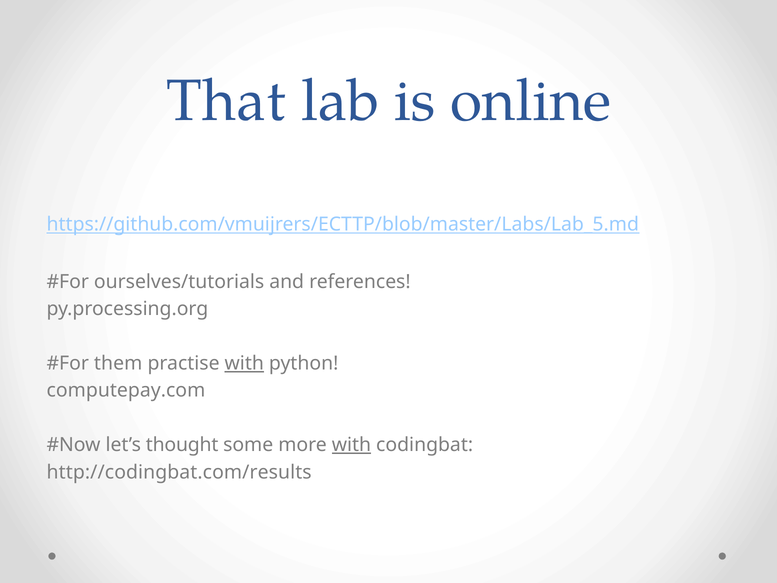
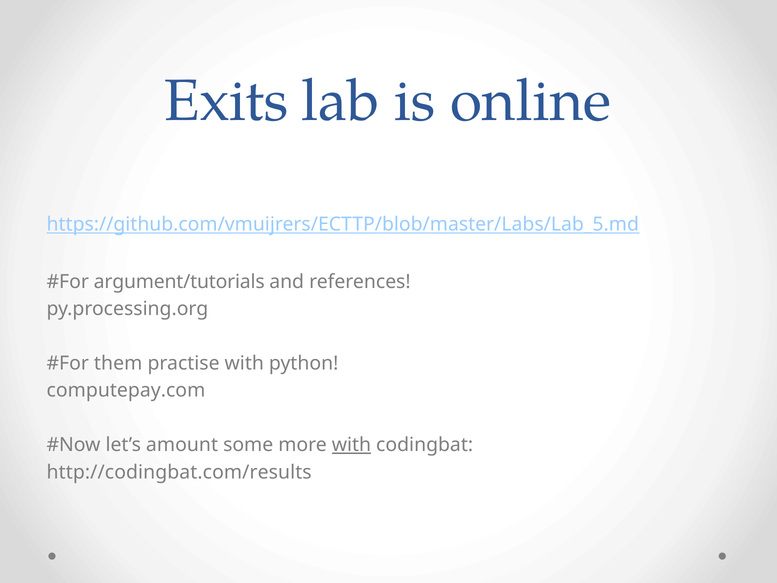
That: That -> Exits (226, 101)
ourselves/tutorials: ourselves/tutorials -> argument/tutorials (179, 282)
with underline: present -> none (244, 363)
thought: thought -> amount (182, 445)
